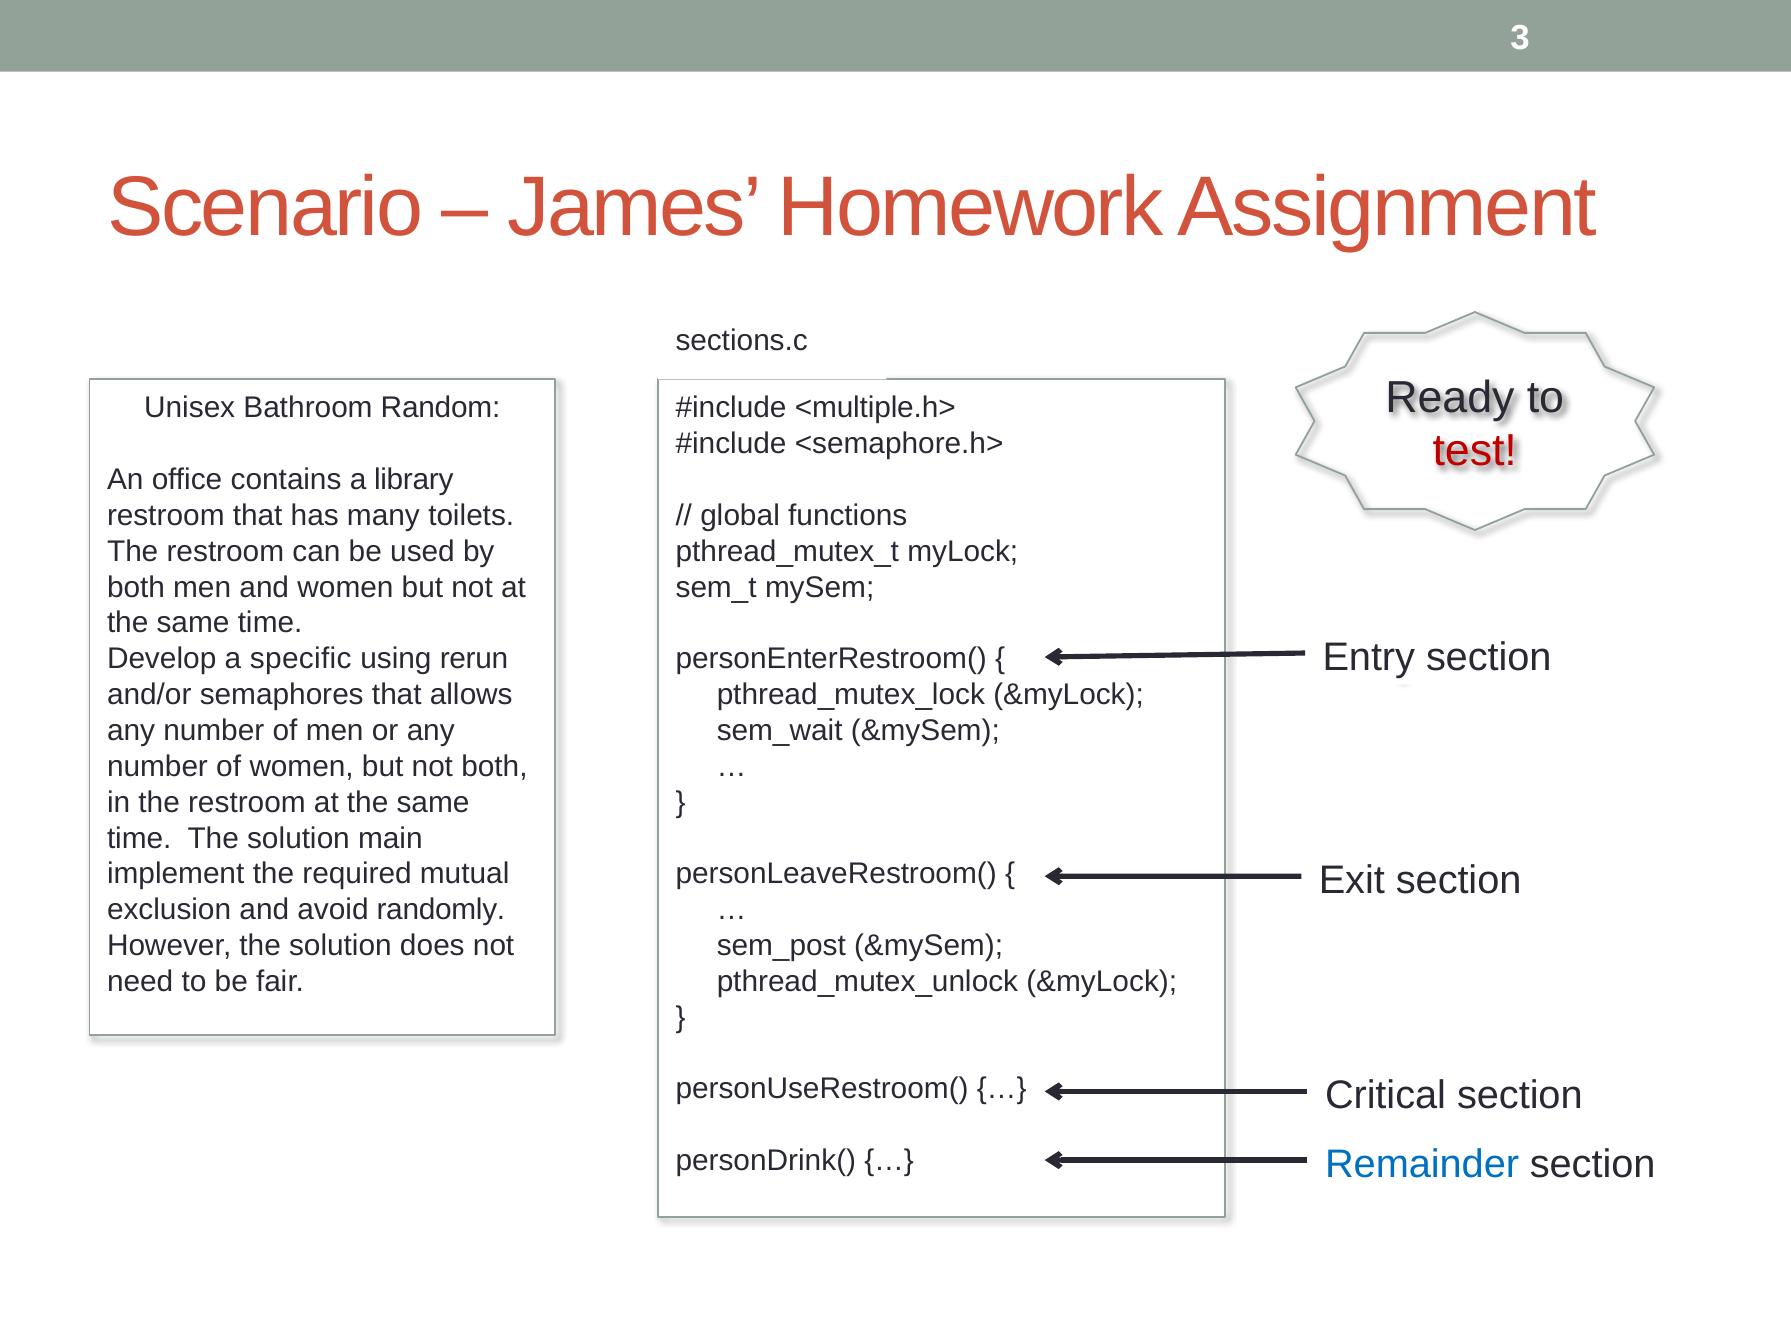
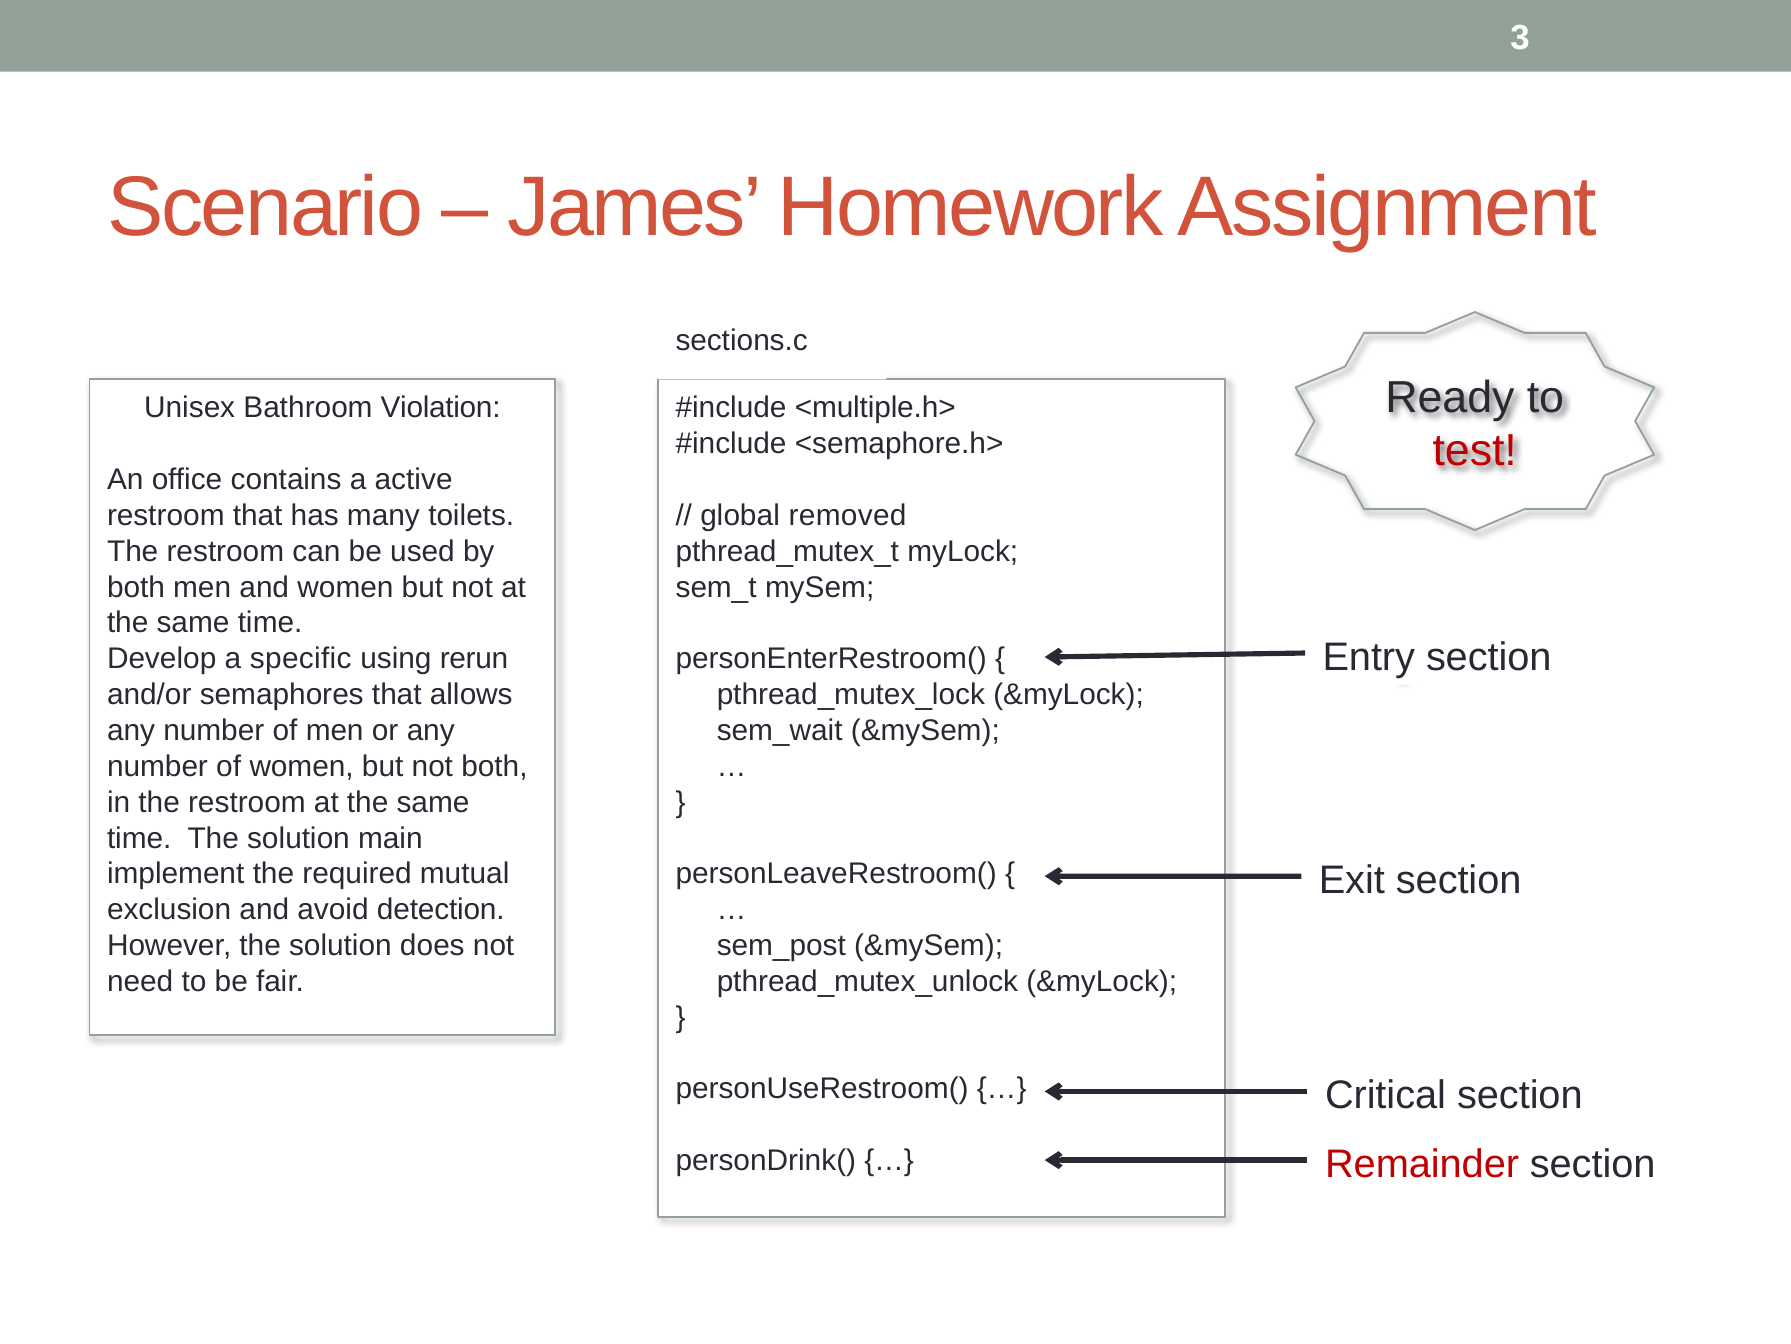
Random: Random -> Violation (441, 408)
library: library -> active (414, 480)
functions: functions -> removed (848, 515)
randomly: randomly -> detection (441, 909)
Remainder colour: blue -> red (1422, 1163)
